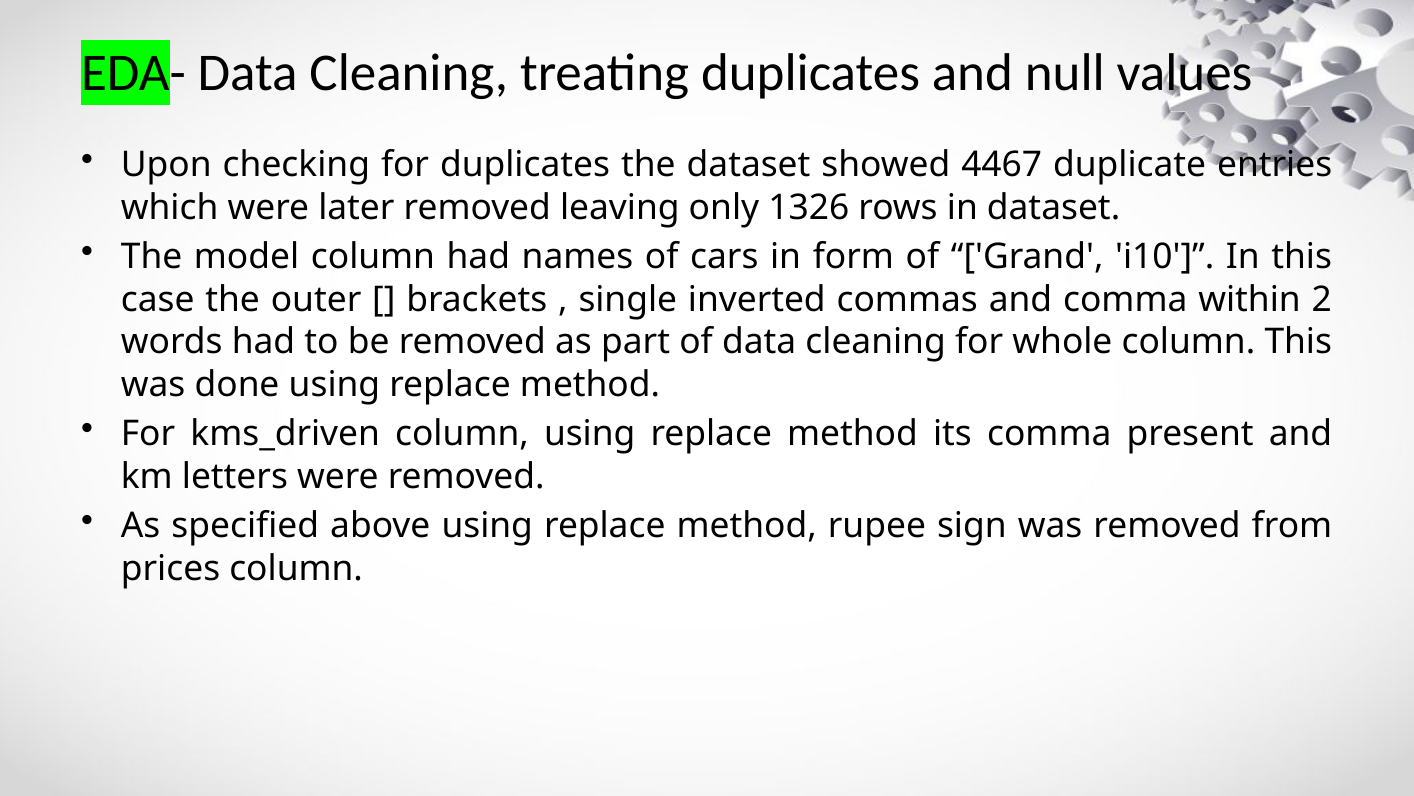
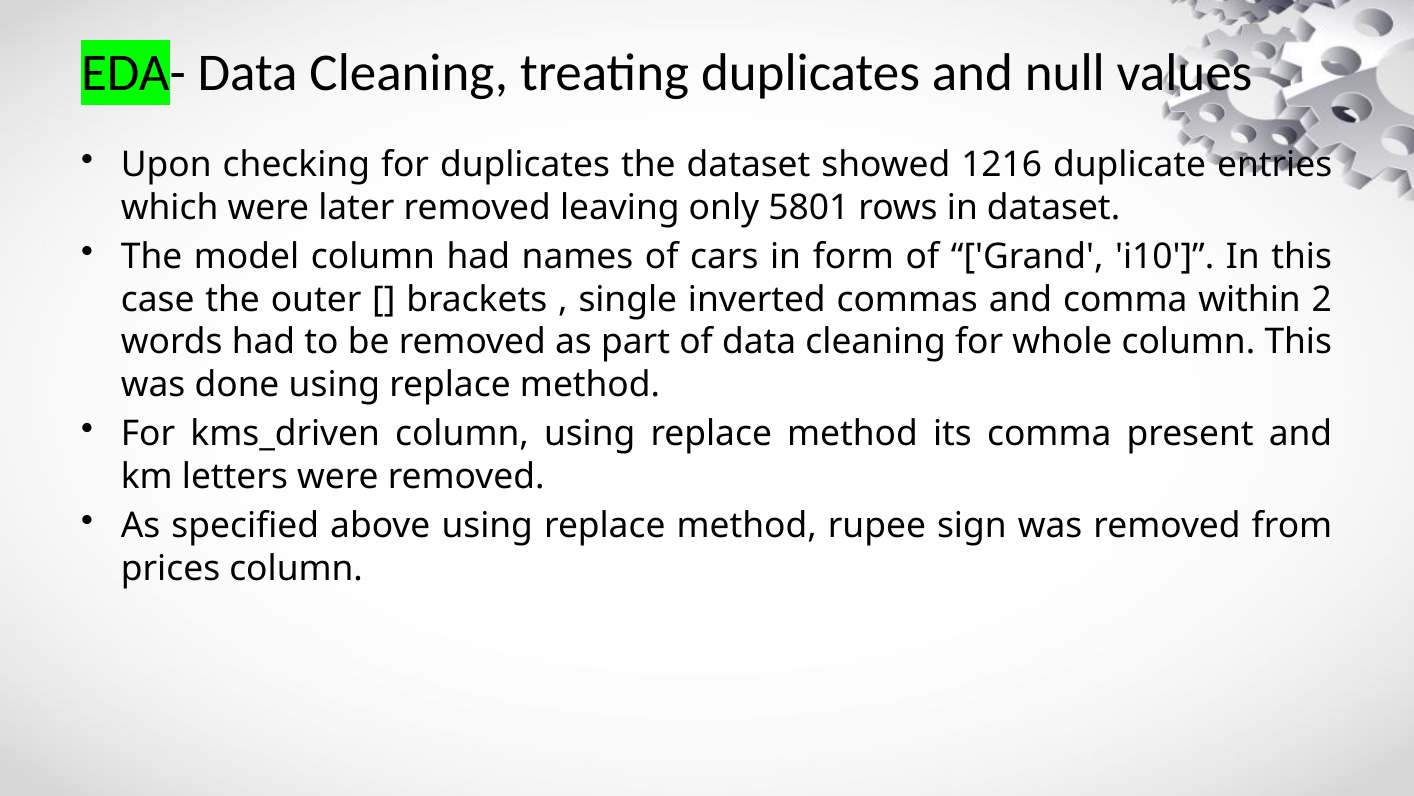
4467: 4467 -> 1216 (1002, 165)
1326: 1326 -> 5801 (809, 208)
